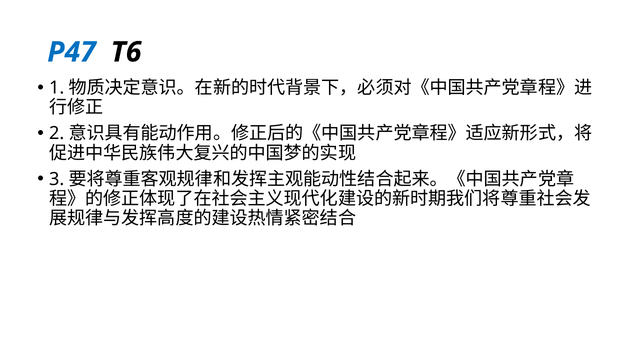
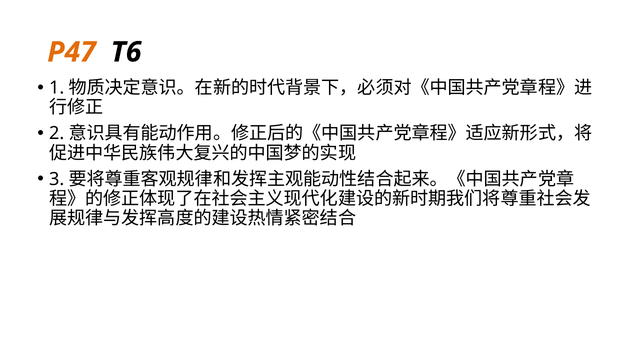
P47 colour: blue -> orange (72, 52)
